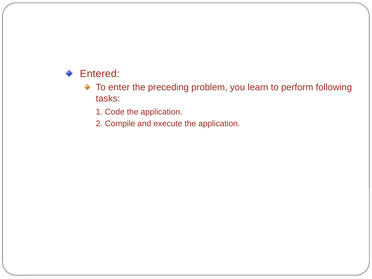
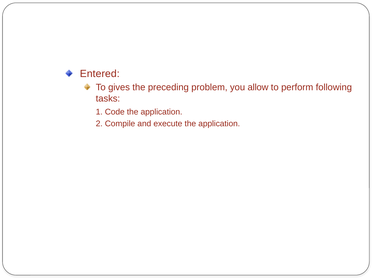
enter: enter -> gives (119, 87)
learn: learn -> allow (258, 87)
